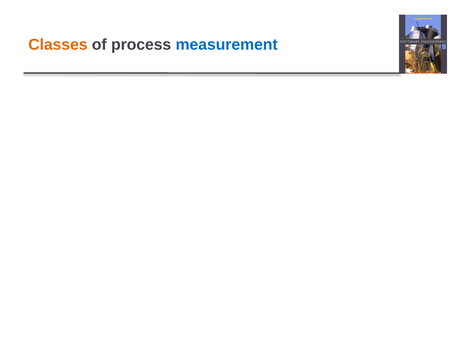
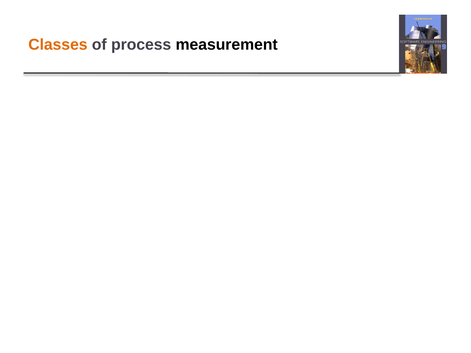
measurement colour: blue -> black (227, 45)
